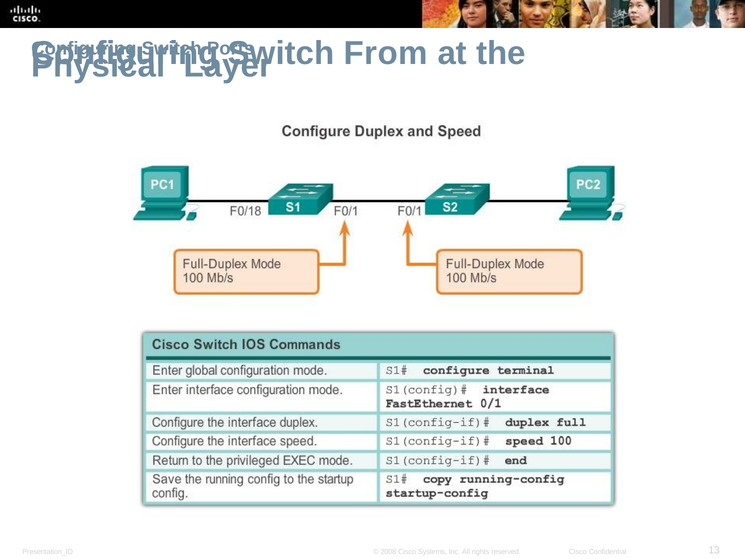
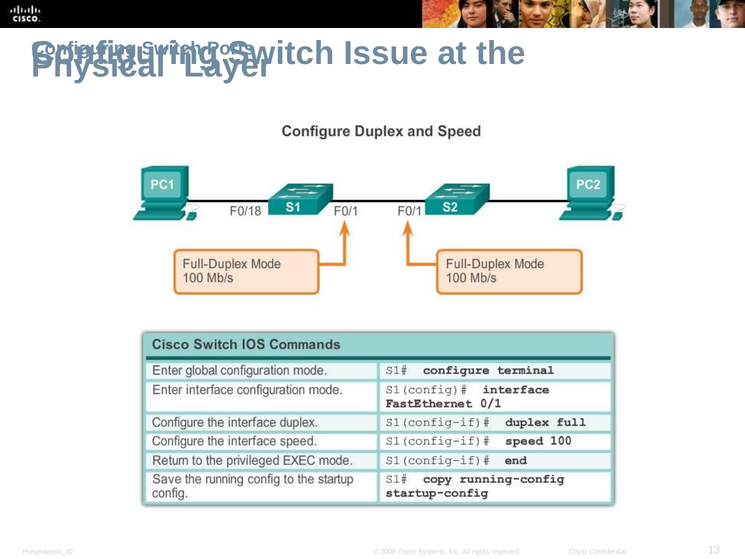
From: From -> Issue (386, 53)
